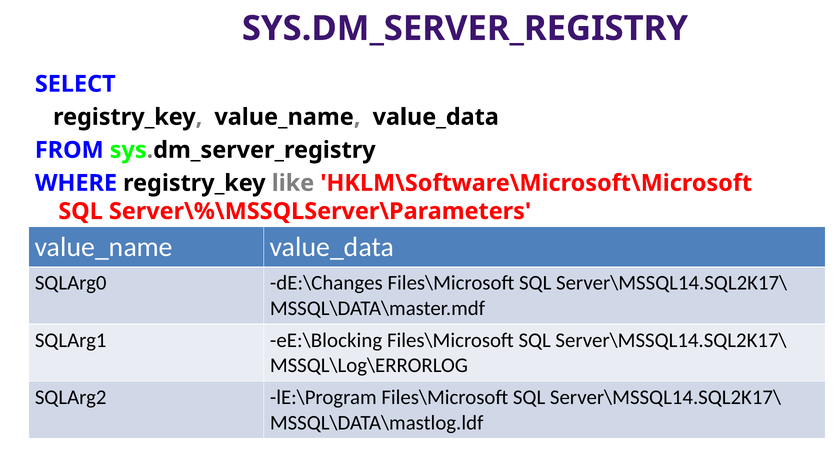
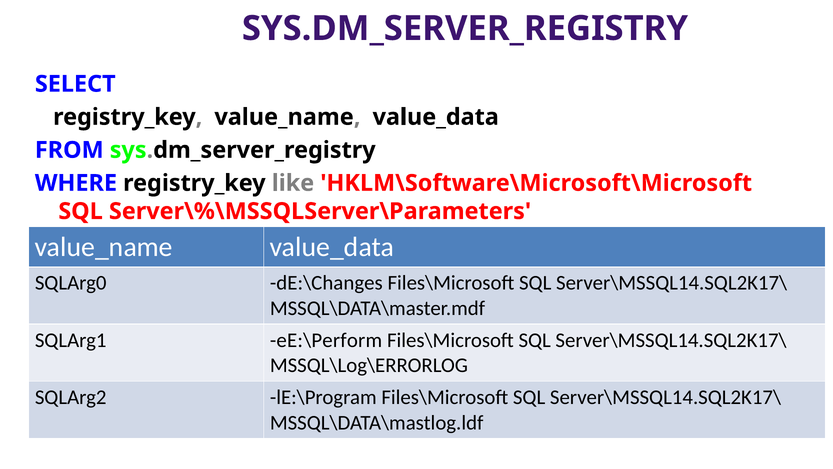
eE:\Blocking: eE:\Blocking -> eE:\Perform (326, 340)
